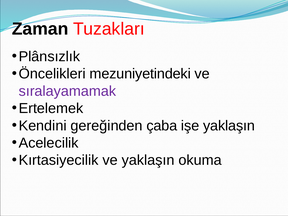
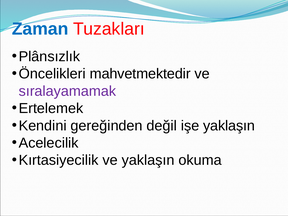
Zaman colour: black -> blue (40, 29)
mezuniyetindeki: mezuniyetindeki -> mahvetmektedir (140, 74)
çaba: çaba -> değil (162, 126)
